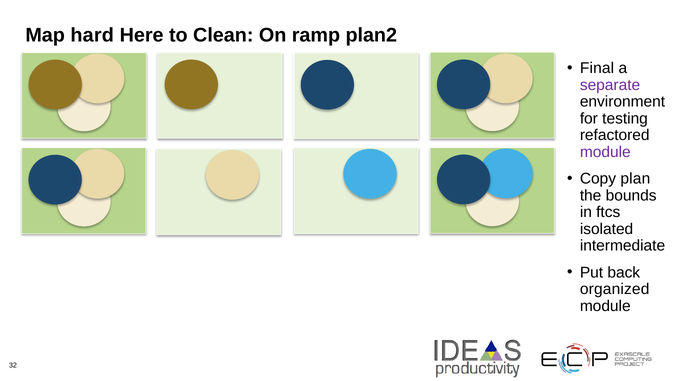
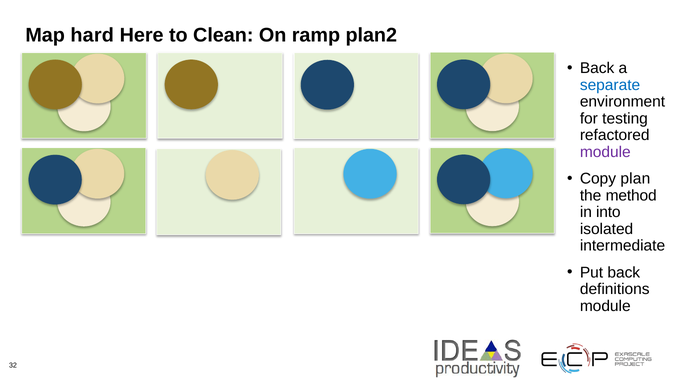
Final: Final -> Back (597, 68)
separate colour: purple -> blue (610, 85)
bounds: bounds -> method (631, 196)
ftcs: ftcs -> into (608, 213)
organized: organized -> definitions (615, 290)
